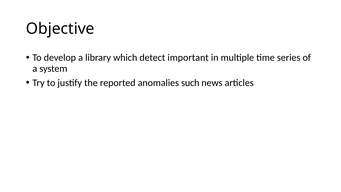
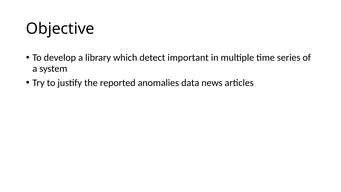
such: such -> data (190, 83)
